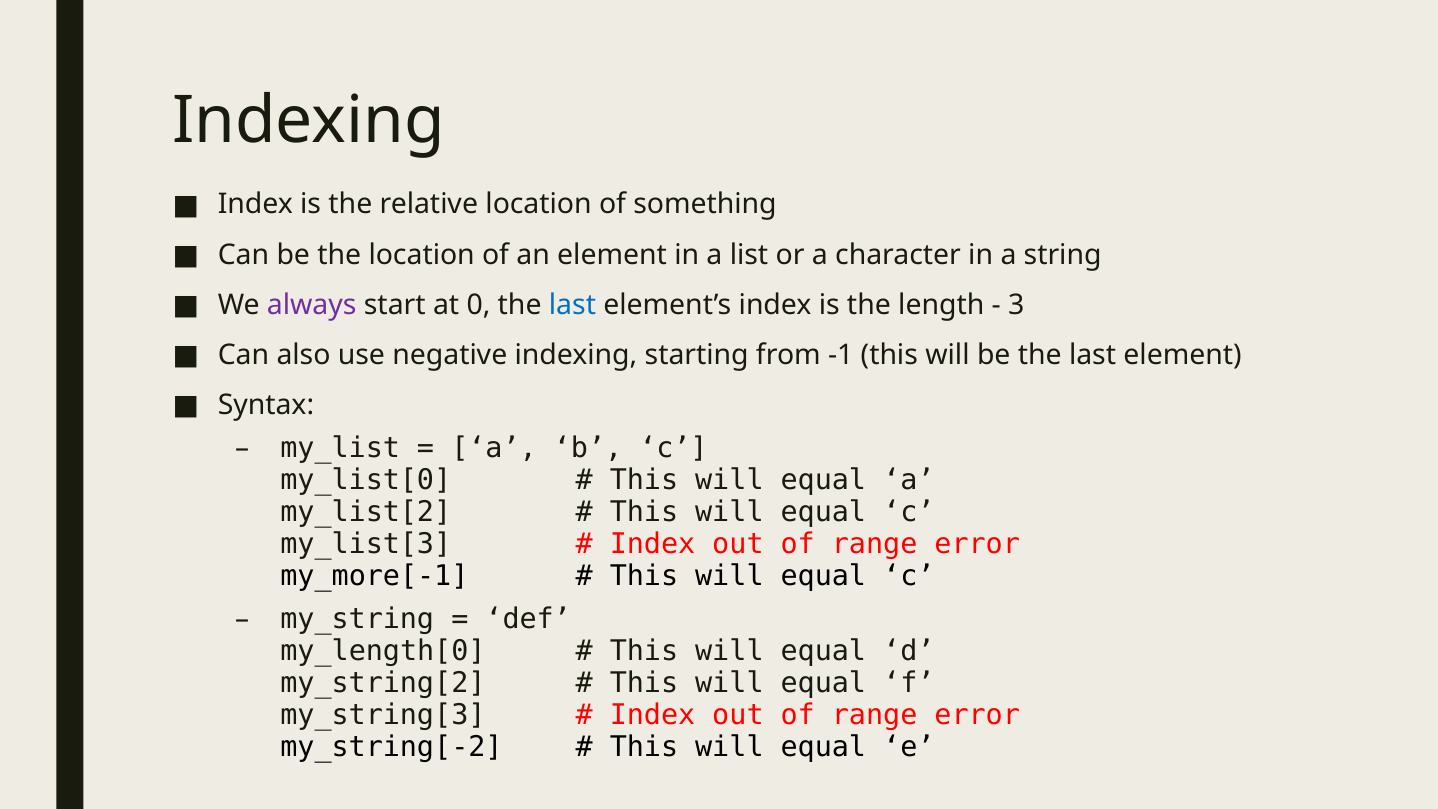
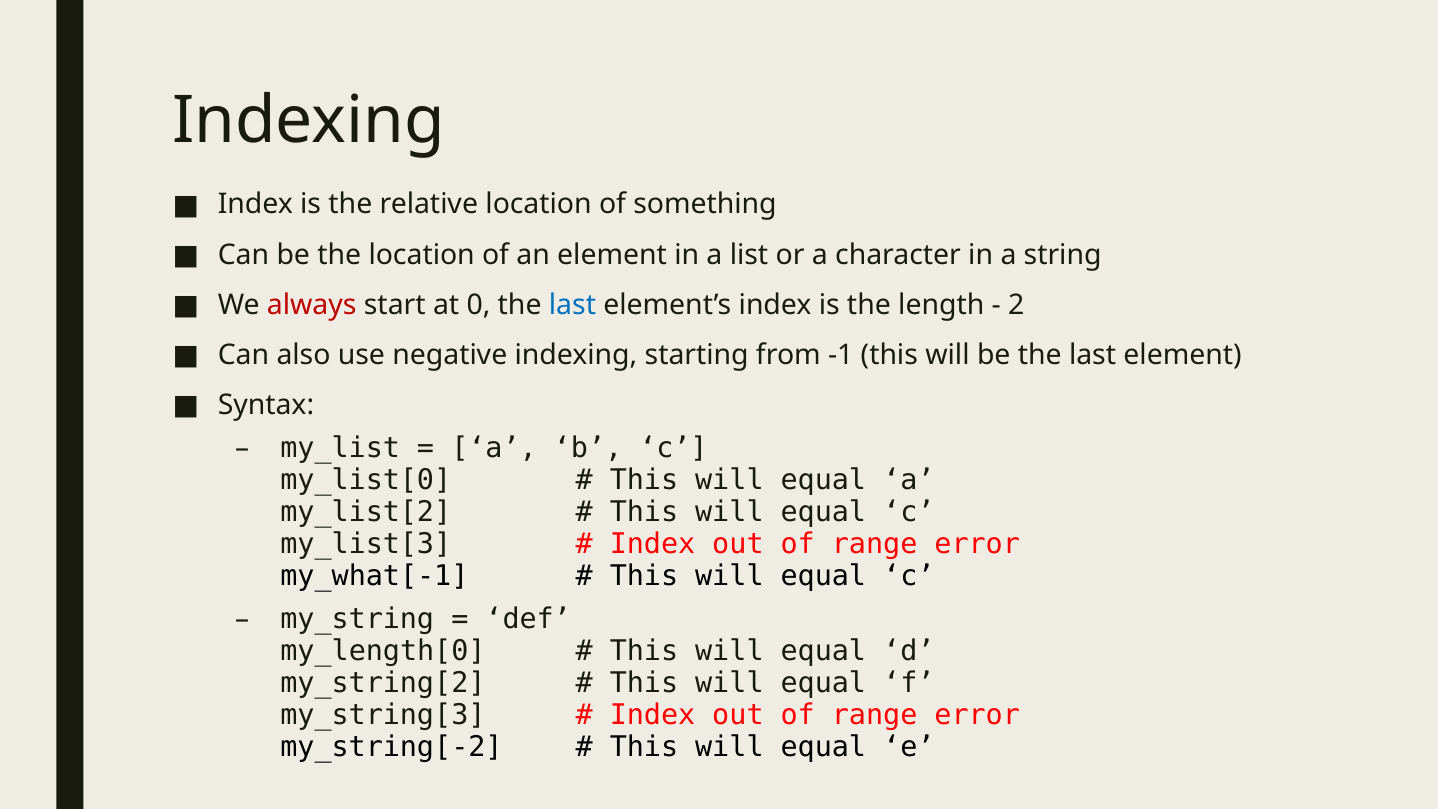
always colour: purple -> red (312, 305)
3: 3 -> 2 (1016, 305)
my_more[-1: my_more[-1 -> my_what[-1 (374, 576)
